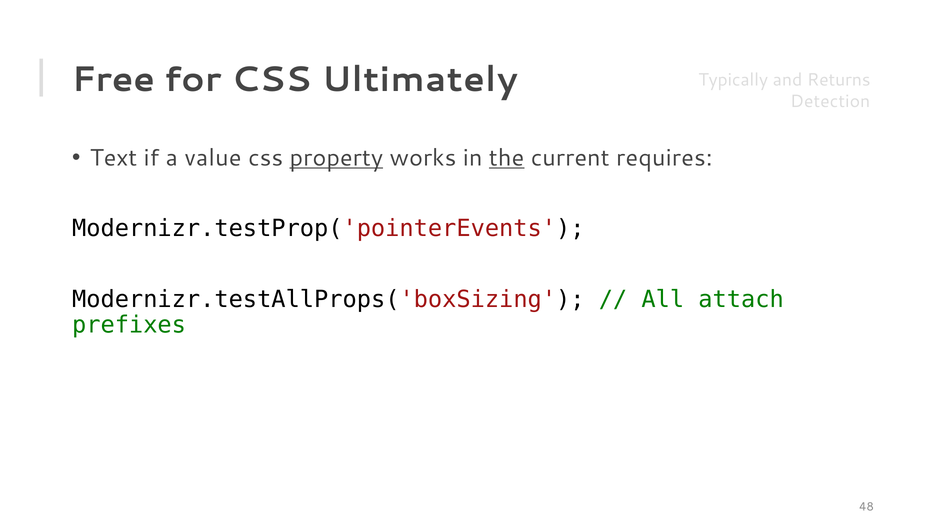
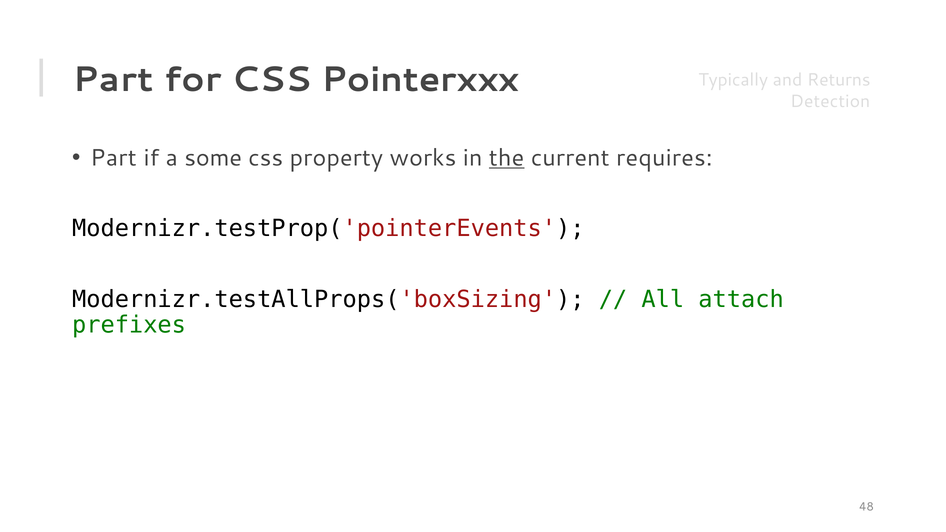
Free: Free -> Part (113, 79)
Ultimately: Ultimately -> Pointerxxx (420, 79)
Text: Text -> Part (113, 158)
value: value -> some (213, 158)
property underline: present -> none (336, 158)
